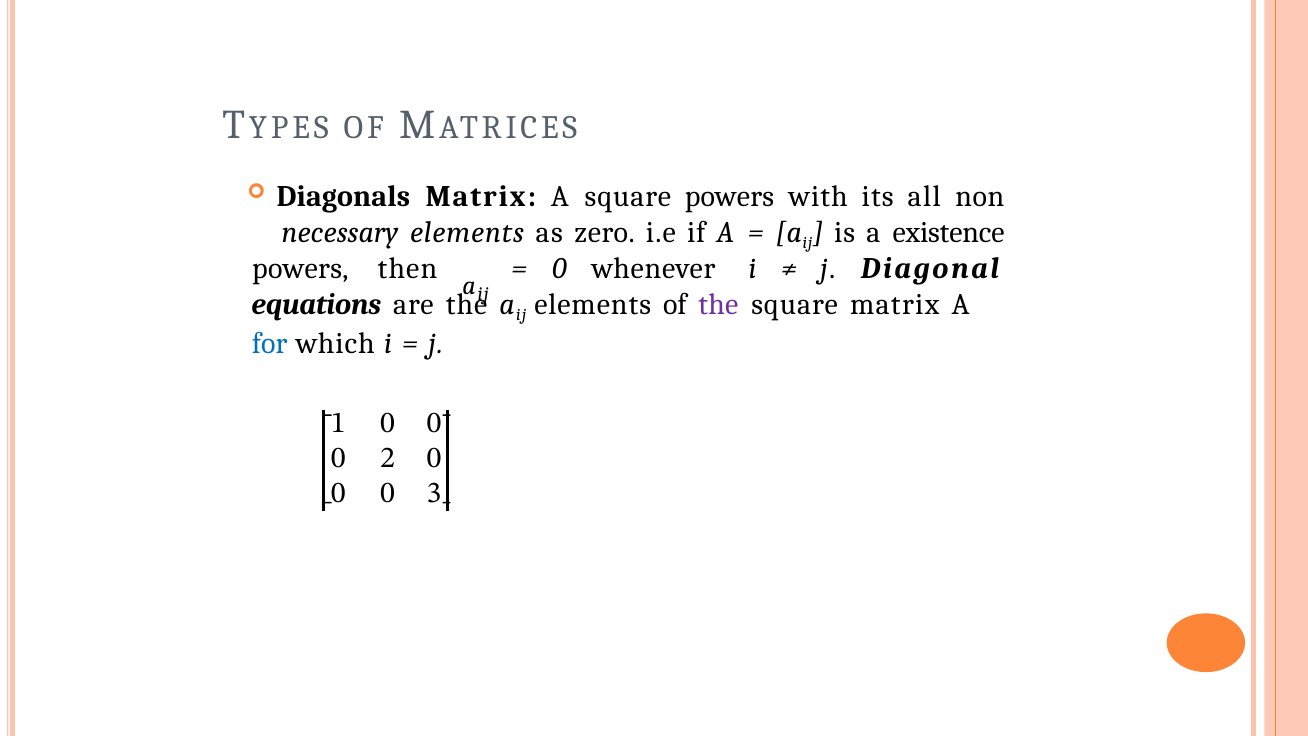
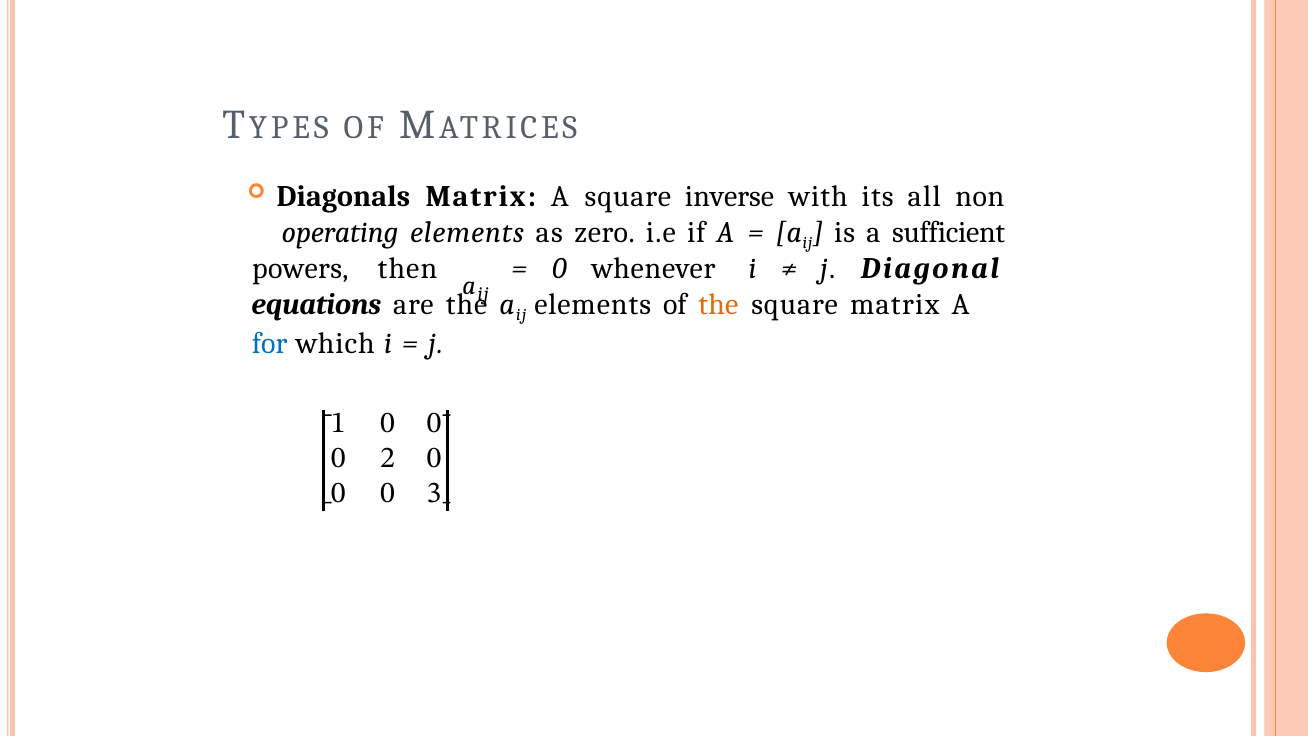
square powers: powers -> inverse (730, 196)
necessary: necessary -> operating (340, 232)
existence: existence -> sufficient (949, 232)
the colour: purple -> orange (718, 304)
